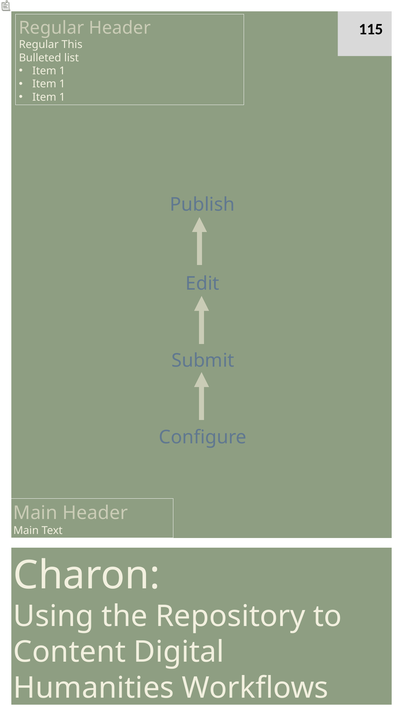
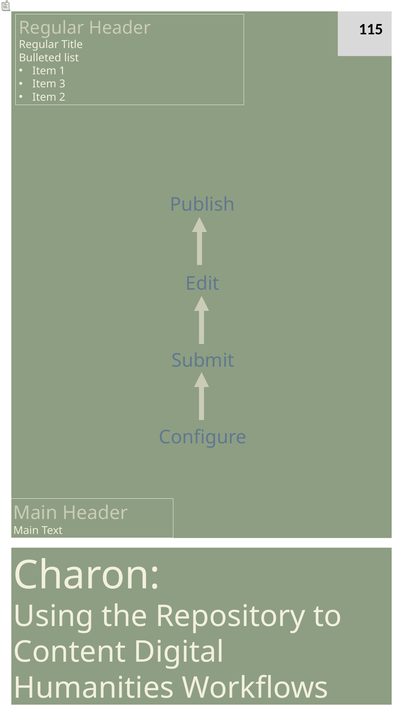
This: This -> Title (72, 45)
1: 1 -> 3 (62, 84)
1: 1 -> 2 (62, 97)
